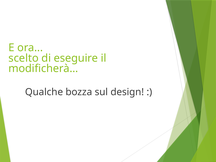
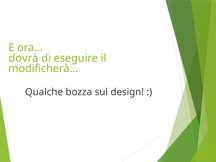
scelto: scelto -> dovrà (24, 58)
